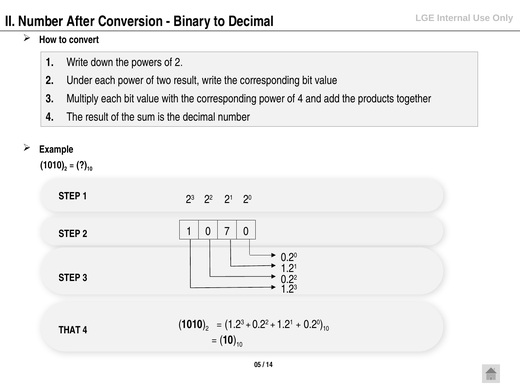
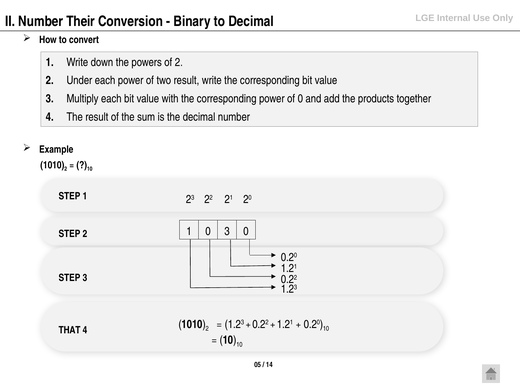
After: After -> Their (81, 21)
of 4: 4 -> 0 (300, 99)
0 7: 7 -> 3 (227, 231)
